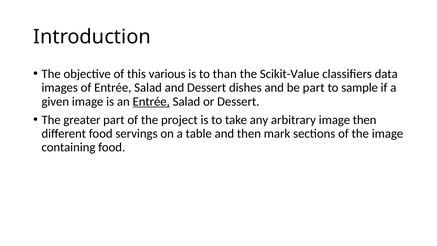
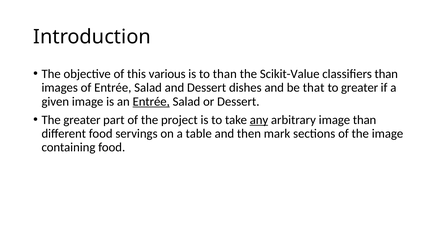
classifiers data: data -> than (386, 74)
be part: part -> that (314, 88)
to sample: sample -> greater (360, 88)
any underline: none -> present (259, 120)
image then: then -> than (365, 120)
